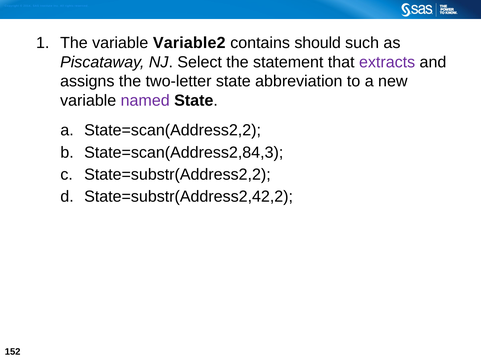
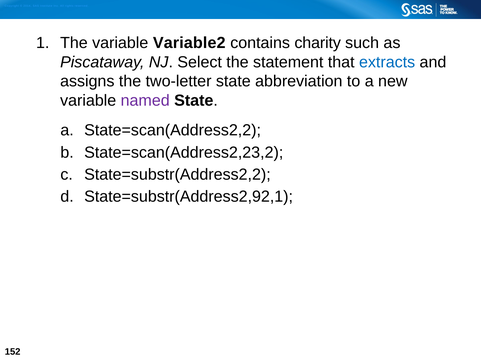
should: should -> charity (318, 43)
extracts colour: purple -> blue (387, 62)
State=scan(Address2,84,3: State=scan(Address2,84,3 -> State=scan(Address2,23,2 (184, 152)
State=substr(Address2,42,2: State=substr(Address2,42,2 -> State=substr(Address2,92,1 (189, 197)
